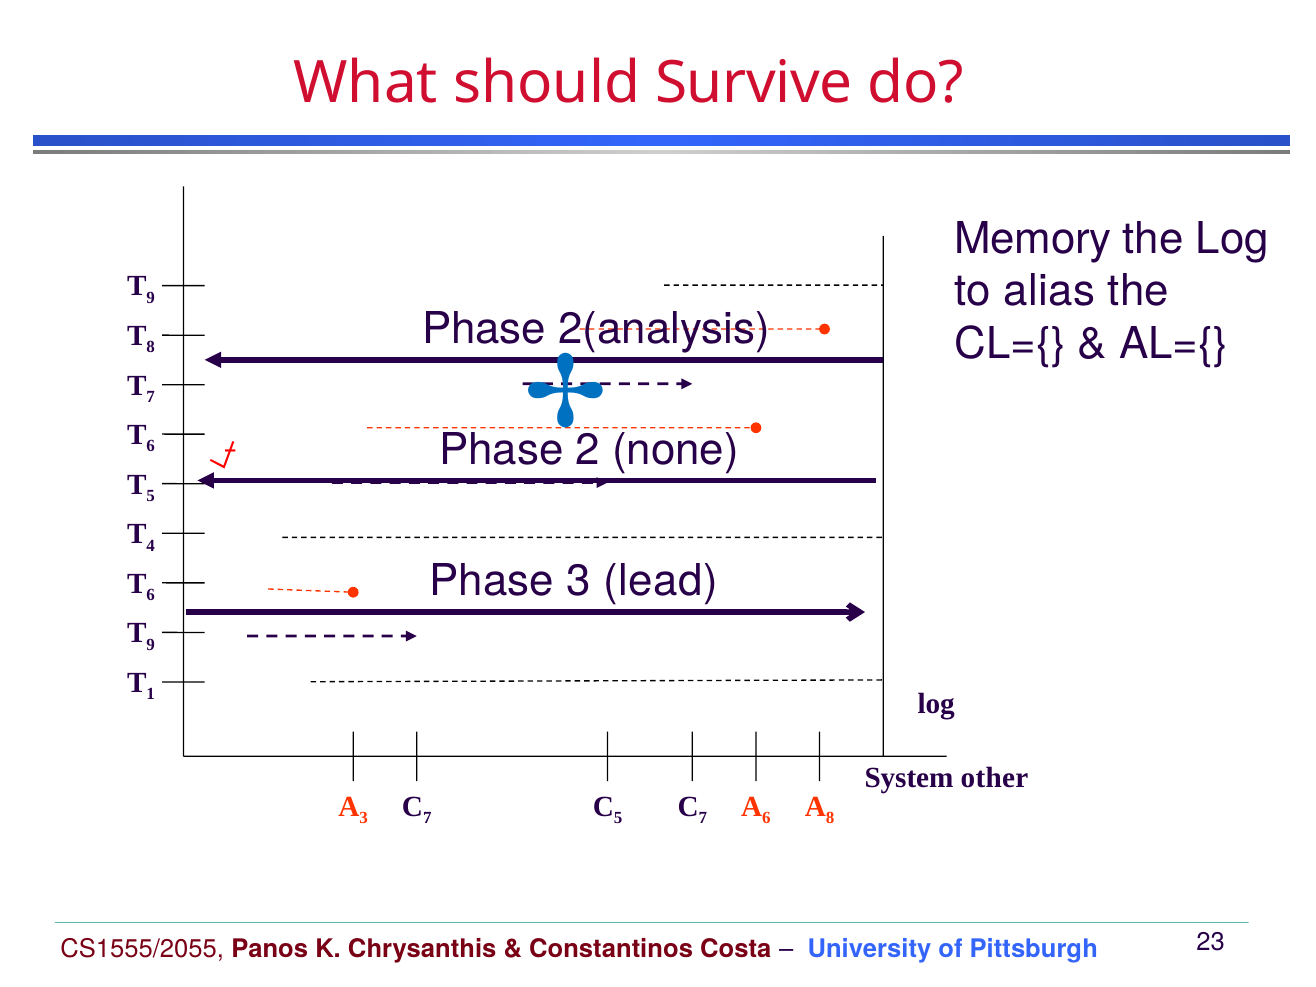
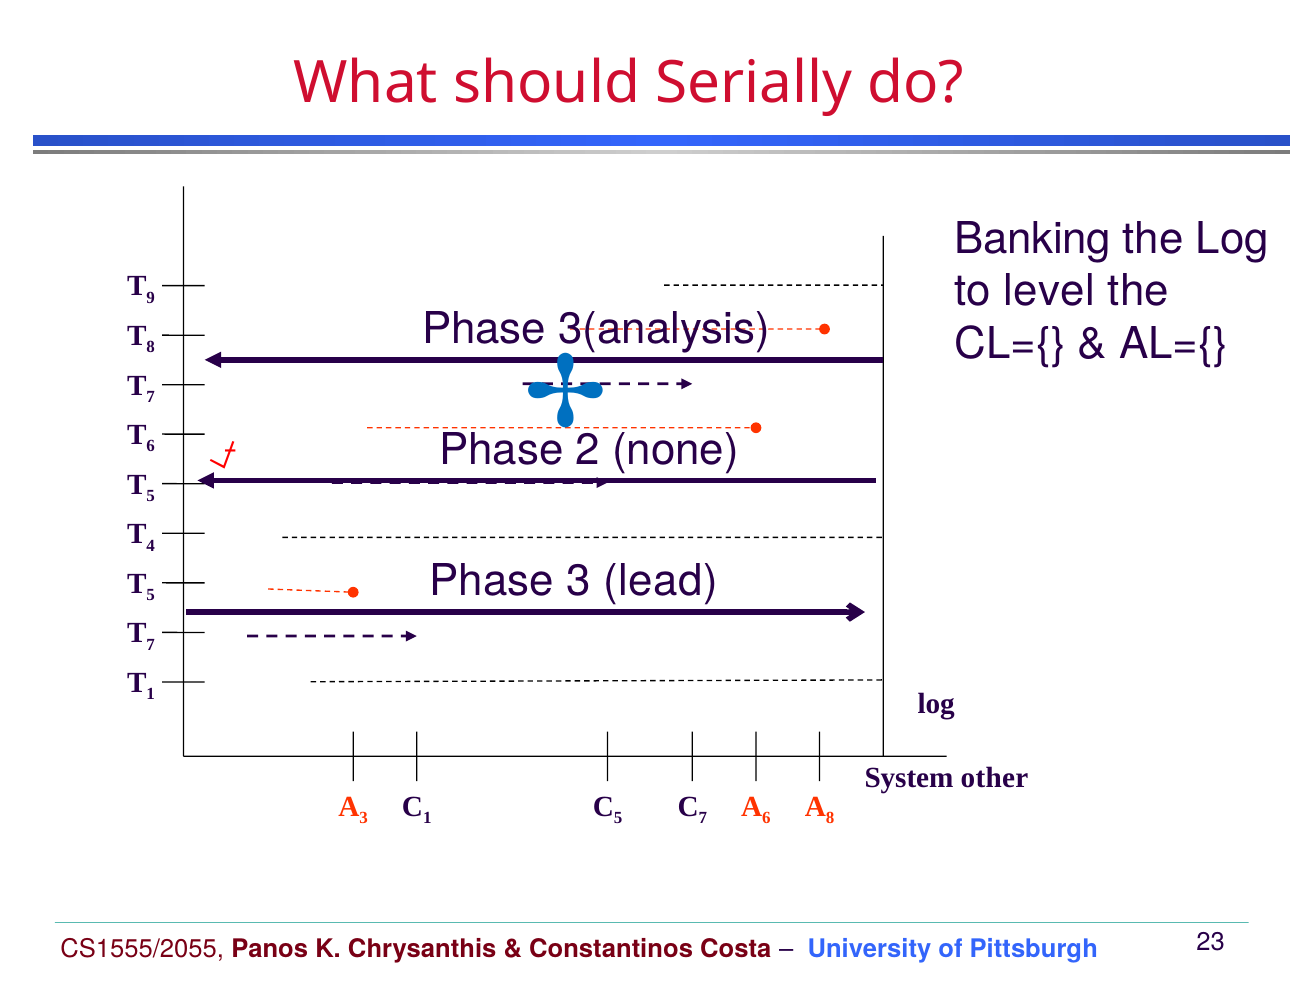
Survive: Survive -> Serially (754, 83)
Memory: Memory -> Banking (1033, 239)
alias: alias -> level (1049, 291)
2(analysis: 2(analysis -> 3(analysis (664, 329)
6: 6 -> 5 (151, 595)
9: 9 -> 7 (151, 645)
7: 7 -> 1 (427, 818)
